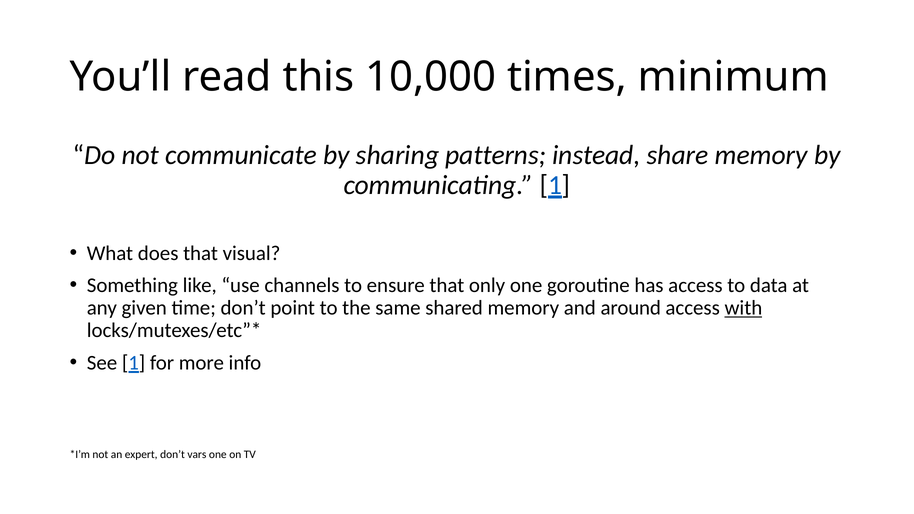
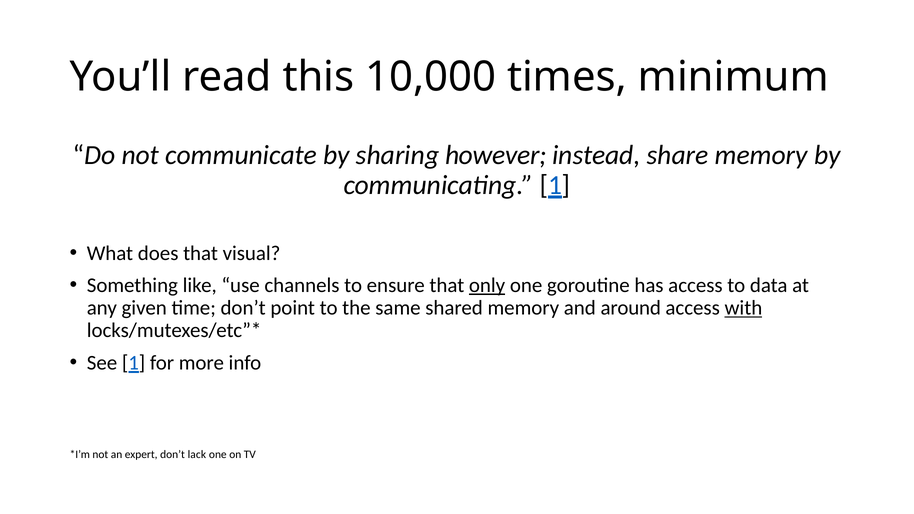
patterns: patterns -> however (496, 155)
only underline: none -> present (487, 285)
vars: vars -> lack (197, 454)
